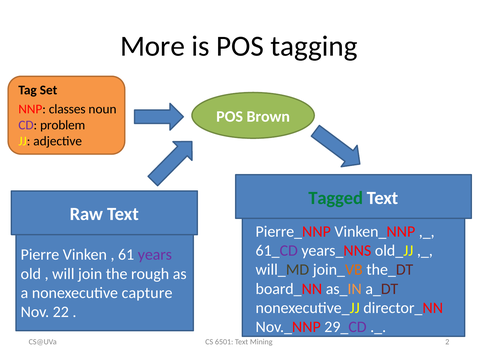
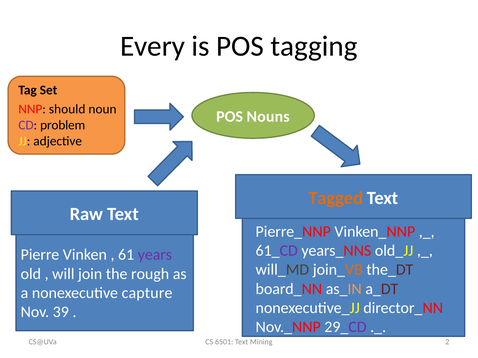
More: More -> Every (153, 46)
classes: classes -> should (67, 109)
Brown: Brown -> Nouns (268, 117)
Tagged colour: green -> orange (336, 198)
22: 22 -> 39 (61, 312)
